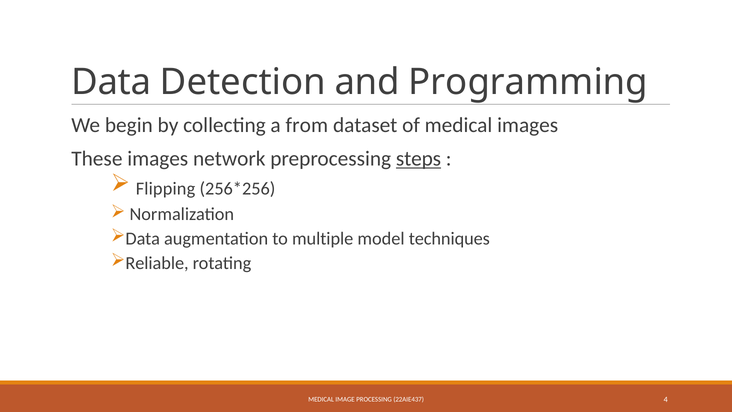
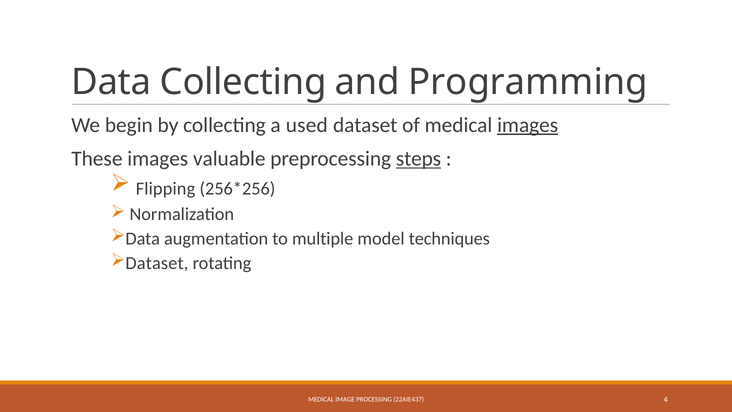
Data Detection: Detection -> Collecting (243, 82)
from: from -> used (307, 125)
images underline: none -> present (528, 125)
network: network -> valuable (229, 159)
Reliable: Reliable -> Dataset (157, 263)
